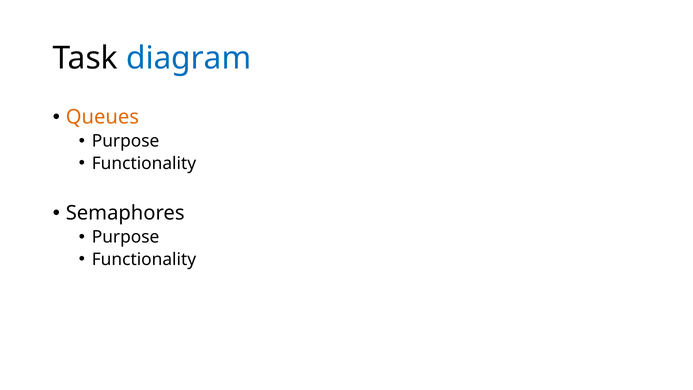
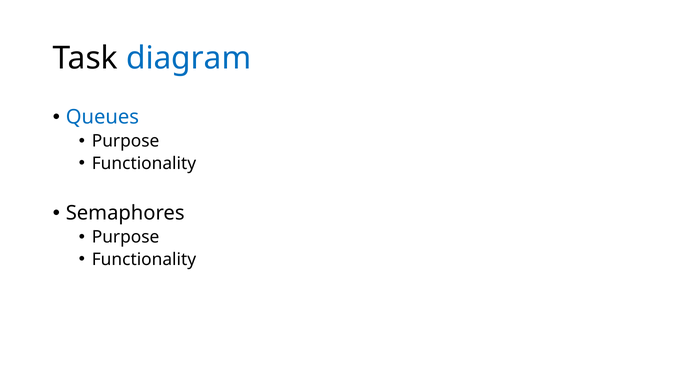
Queues colour: orange -> blue (102, 117)
